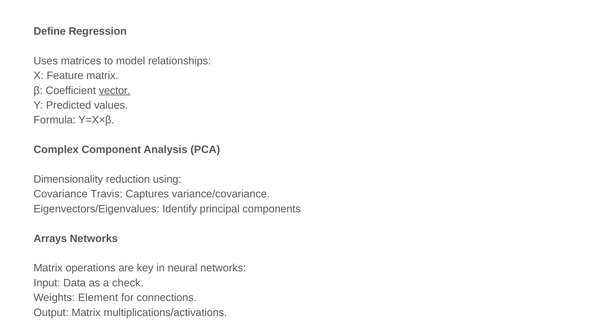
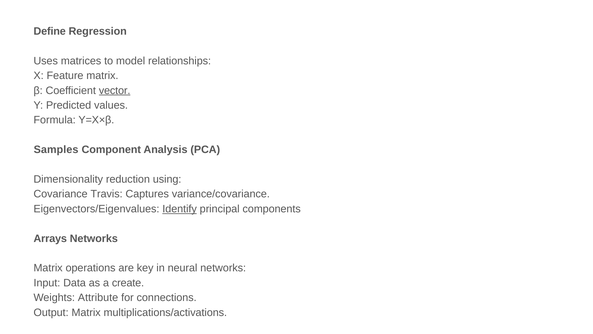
Complex: Complex -> Samples (56, 150)
Identify underline: none -> present (180, 209)
check: check -> create (128, 283)
Element: Element -> Attribute (98, 297)
